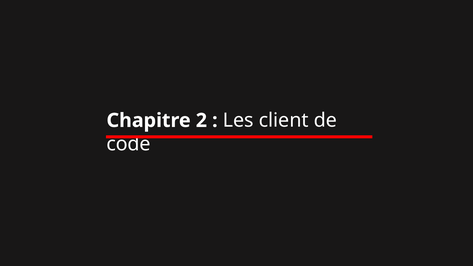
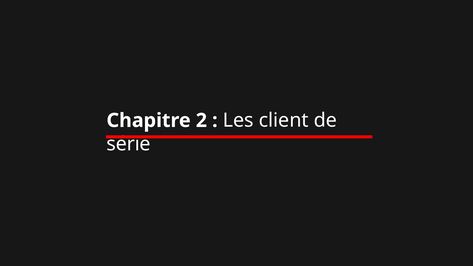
code: code -> série (129, 144)
